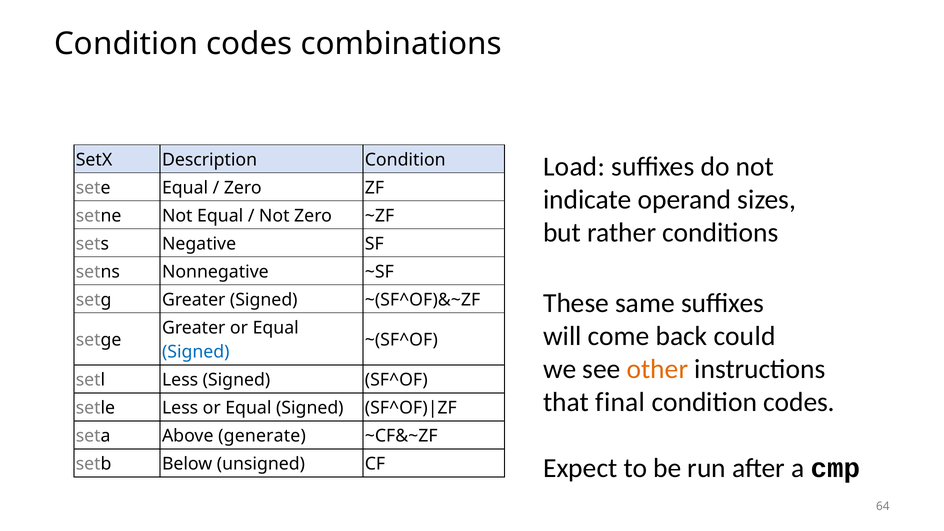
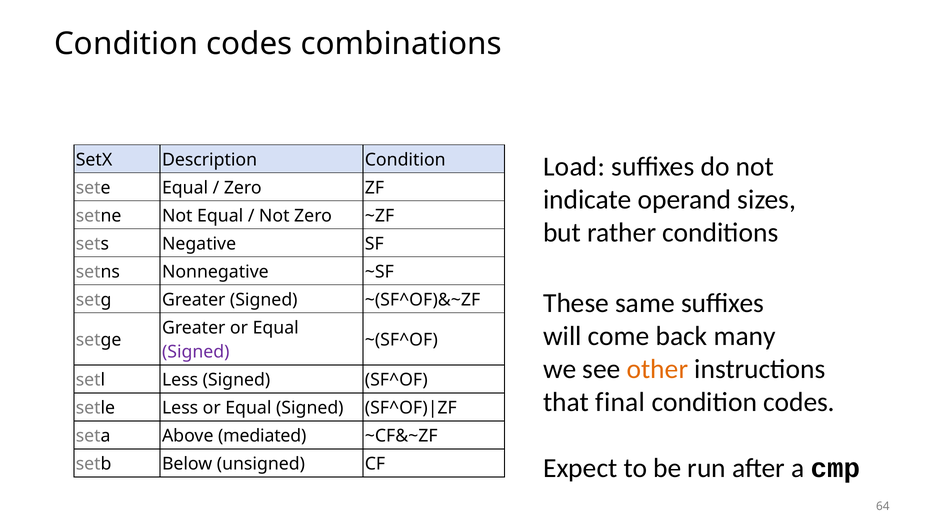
could: could -> many (745, 336)
Signed colour: blue -> purple (196, 352)
generate: generate -> mediated (262, 436)
